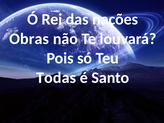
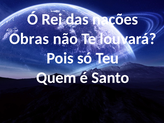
Todas: Todas -> Quem (56, 78)
